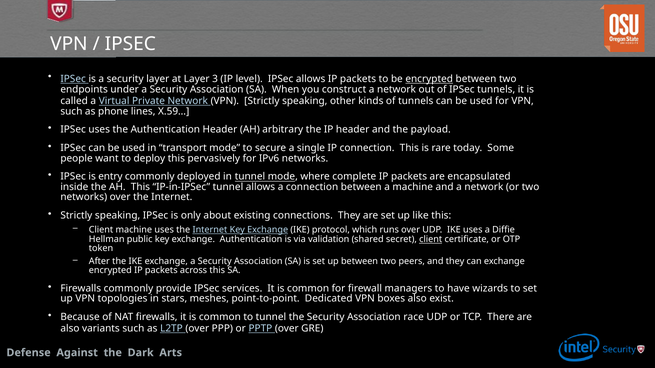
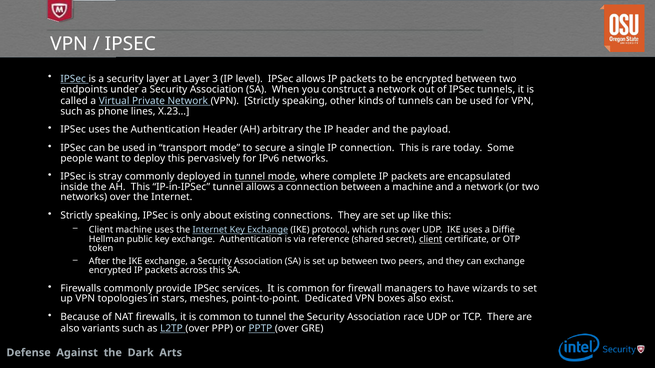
encrypted underline: present -> none (429, 79)
X.59…: X.59… -> X.23… (174, 111)
entry: entry -> stray (110, 177)
validation: validation -> reference (329, 239)
